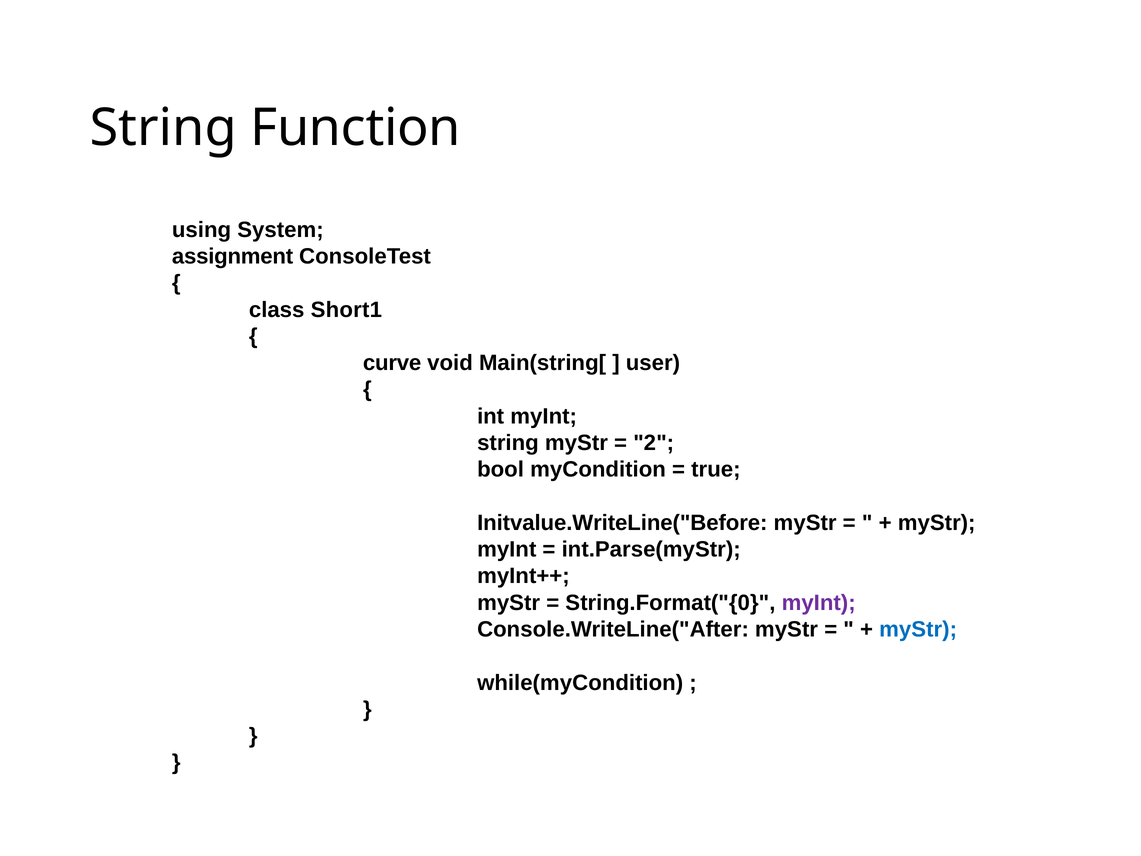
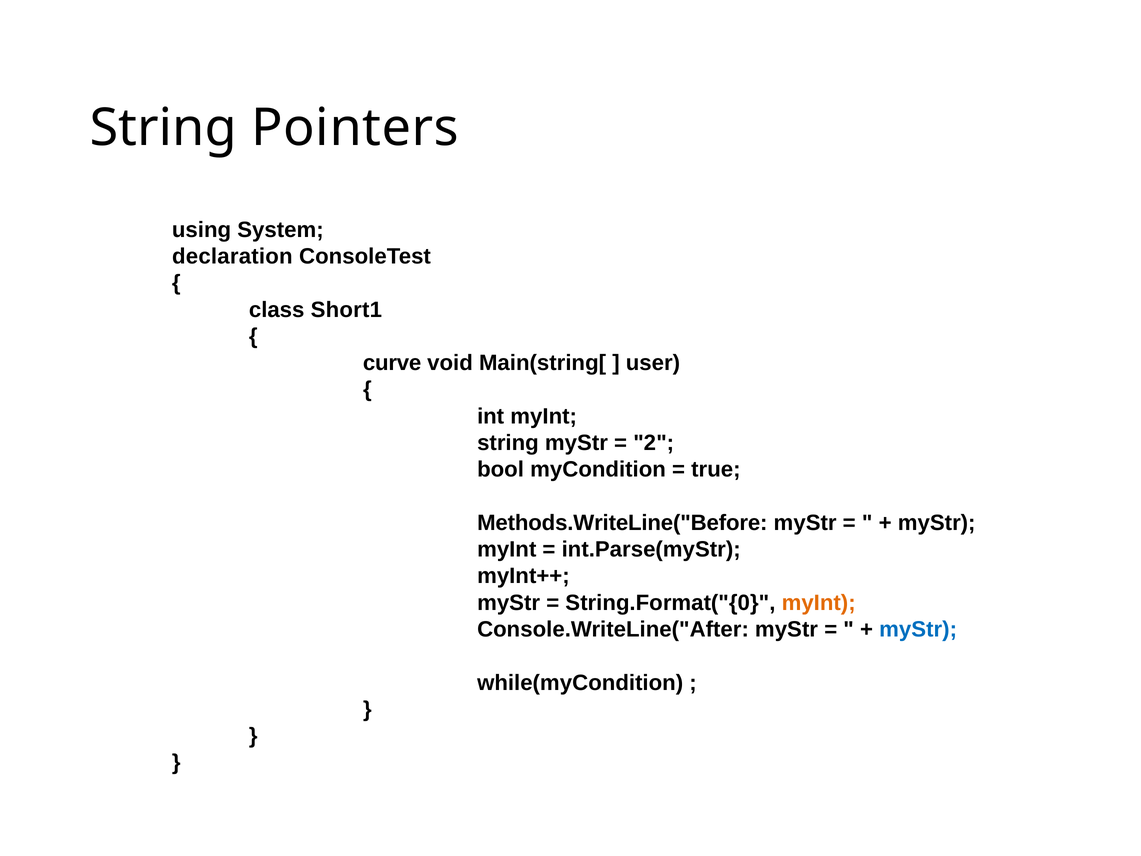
Function: Function -> Pointers (355, 128)
assignment: assignment -> declaration (232, 256)
Initvalue.WriteLine("Before: Initvalue.WriteLine("Before -> Methods.WriteLine("Before (622, 523)
myInt colour: purple -> orange (819, 603)
